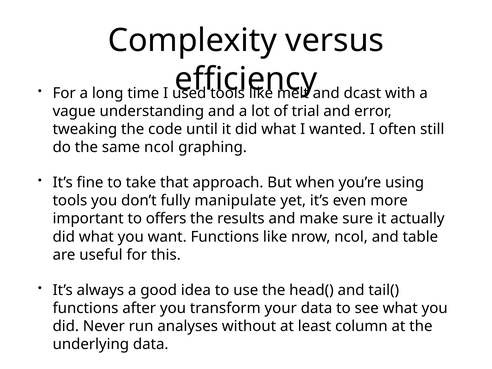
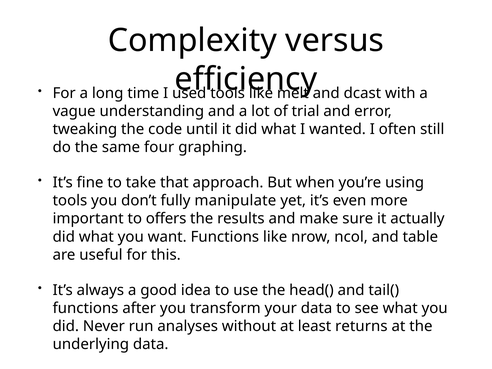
same ncol: ncol -> four (159, 147)
column: column -> returns (361, 326)
